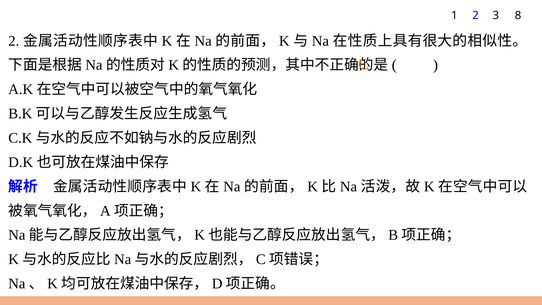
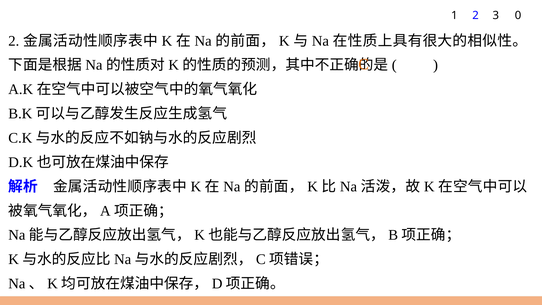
8: 8 -> 0 (518, 15)
